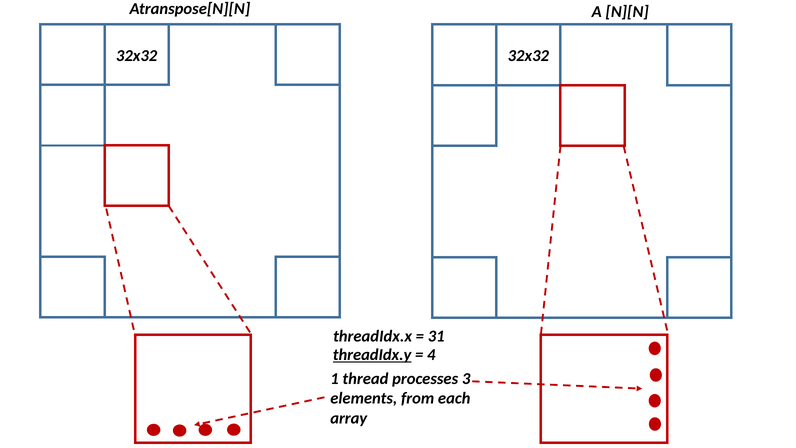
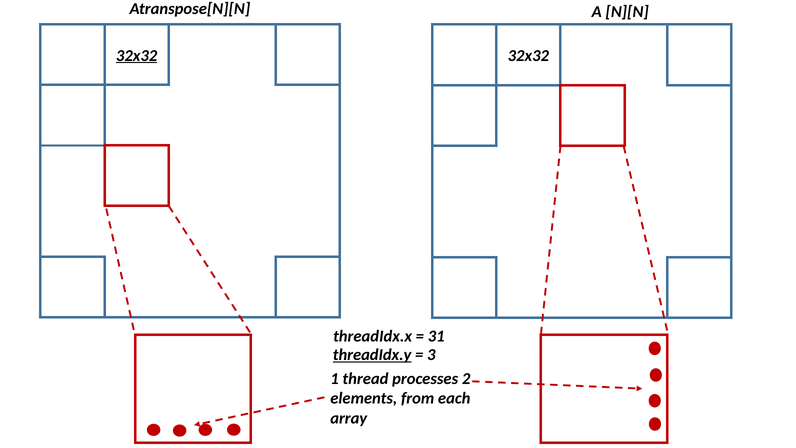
32x32 underline: none -> present (137, 56)
4: 4 -> 3 (431, 355)
3: 3 -> 2 (466, 378)
